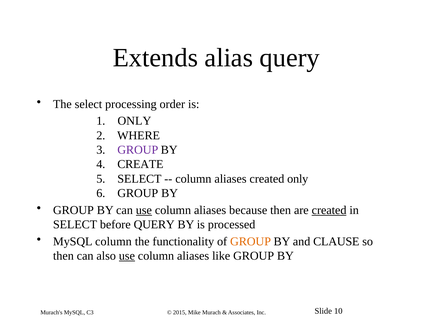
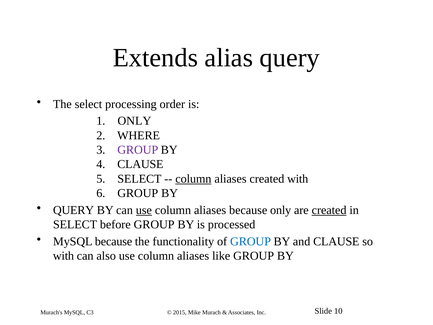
4 CREATE: CREATE -> CLAUSE (140, 164)
column underline: none -> present (193, 179)
created only: only -> with (298, 179)
GROUP: GROUP -> QUERY (73, 210)
because then: then -> only (281, 210)
before QUERY: QUERY -> GROUP (154, 224)
MySQL column: column -> because (114, 241)
GROUP colour: orange -> blue (251, 241)
then: then -> with (63, 256)
use underline: present -> none (127, 256)
